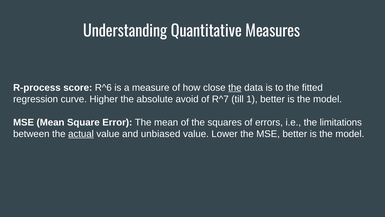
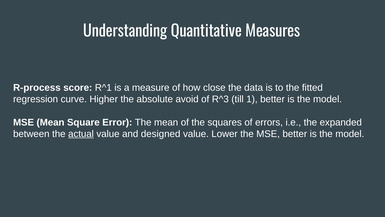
R^6: R^6 -> R^1 (103, 87)
the underline: present -> none (235, 87)
R^7: R^7 -> R^3 (220, 99)
limitations: limitations -> expanded (341, 122)
unbiased: unbiased -> designed (161, 134)
